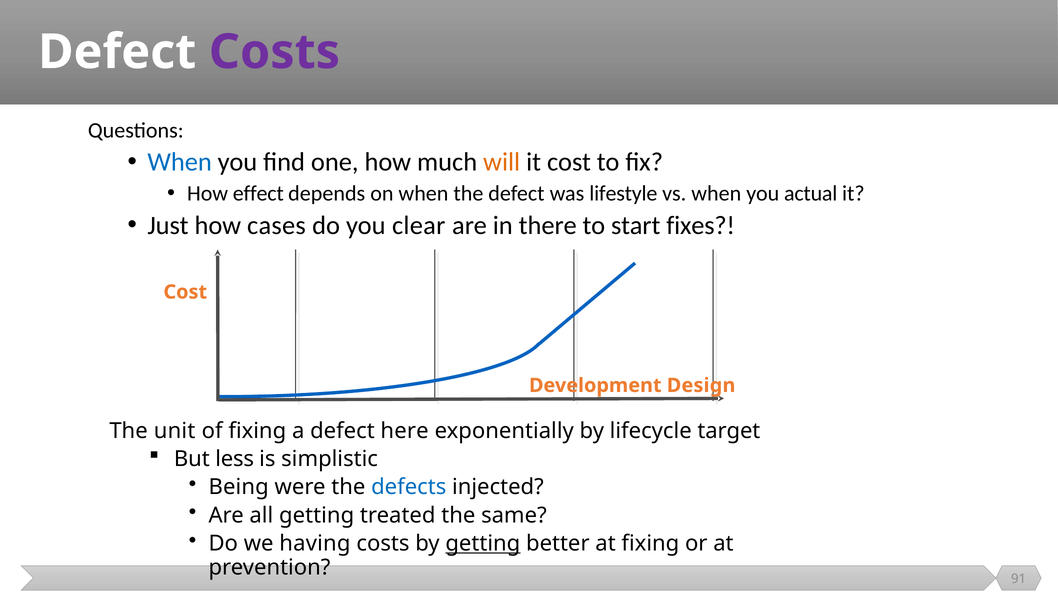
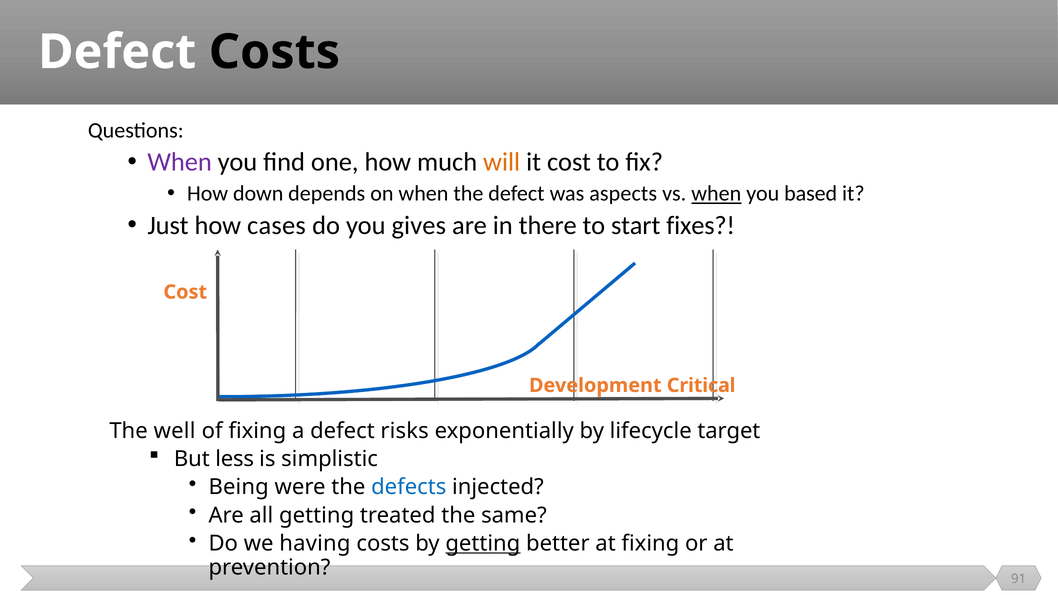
Costs colour: purple -> black (274, 52)
When colour: blue -> purple (180, 162)
effect: effect -> down (258, 194)
lifestyle: lifestyle -> aspects (623, 194)
when underline: none -> present (716, 194)
actual: actual -> based (811, 194)
clear: clear -> gives (419, 225)
Design: Design -> Critical (701, 386)
unit: unit -> well (175, 431)
here: here -> risks (405, 431)
